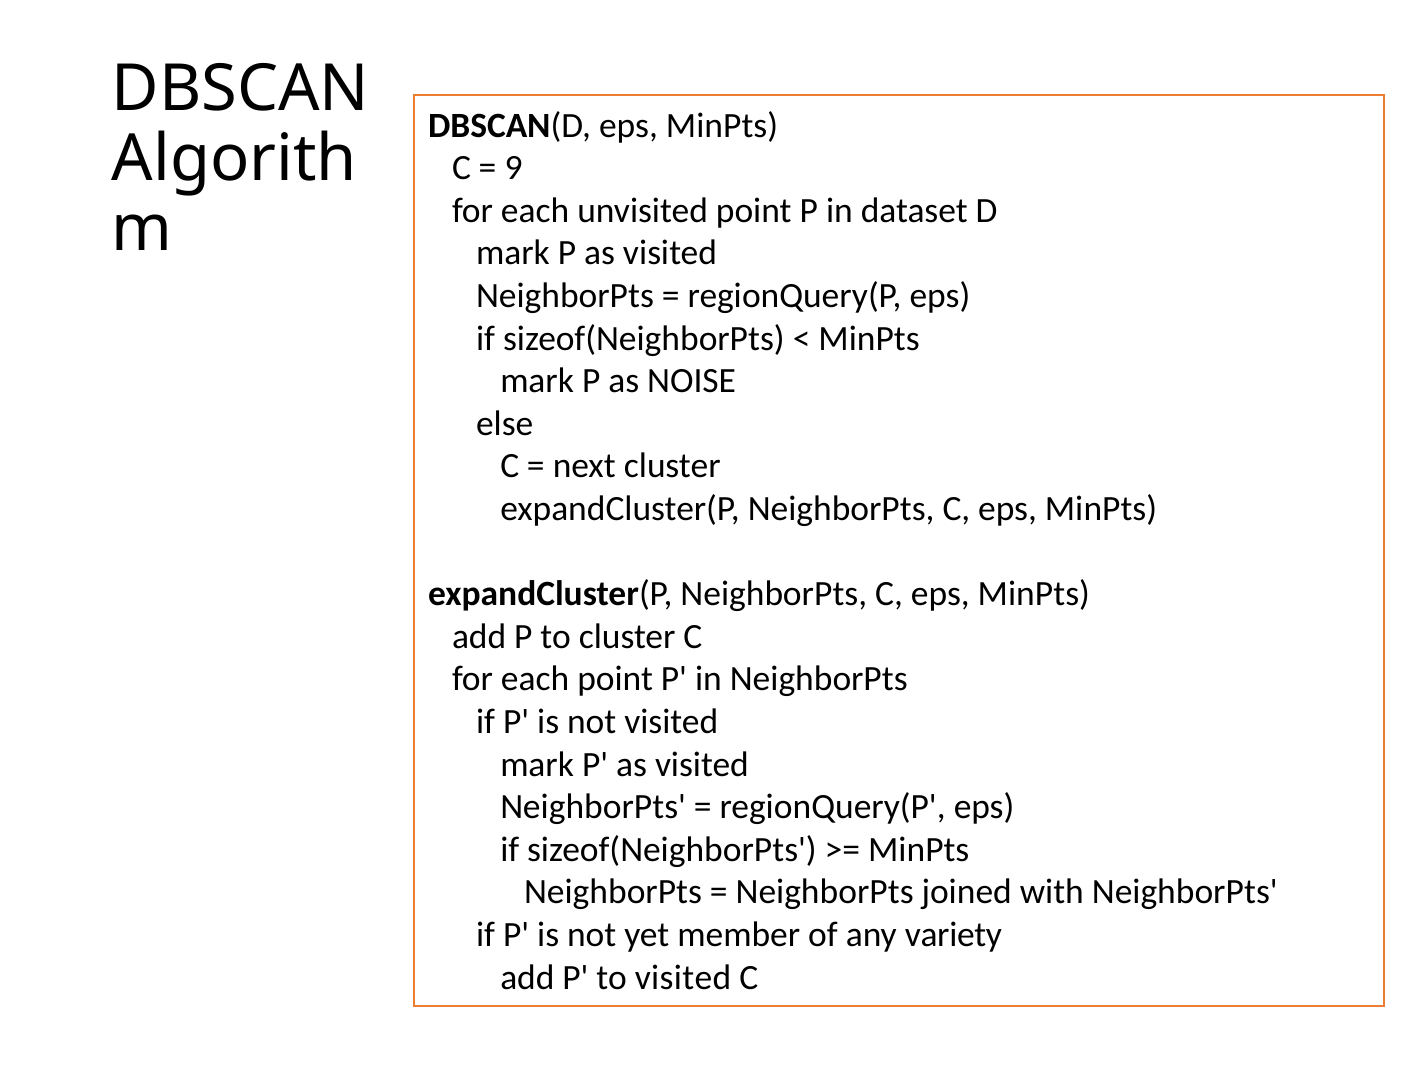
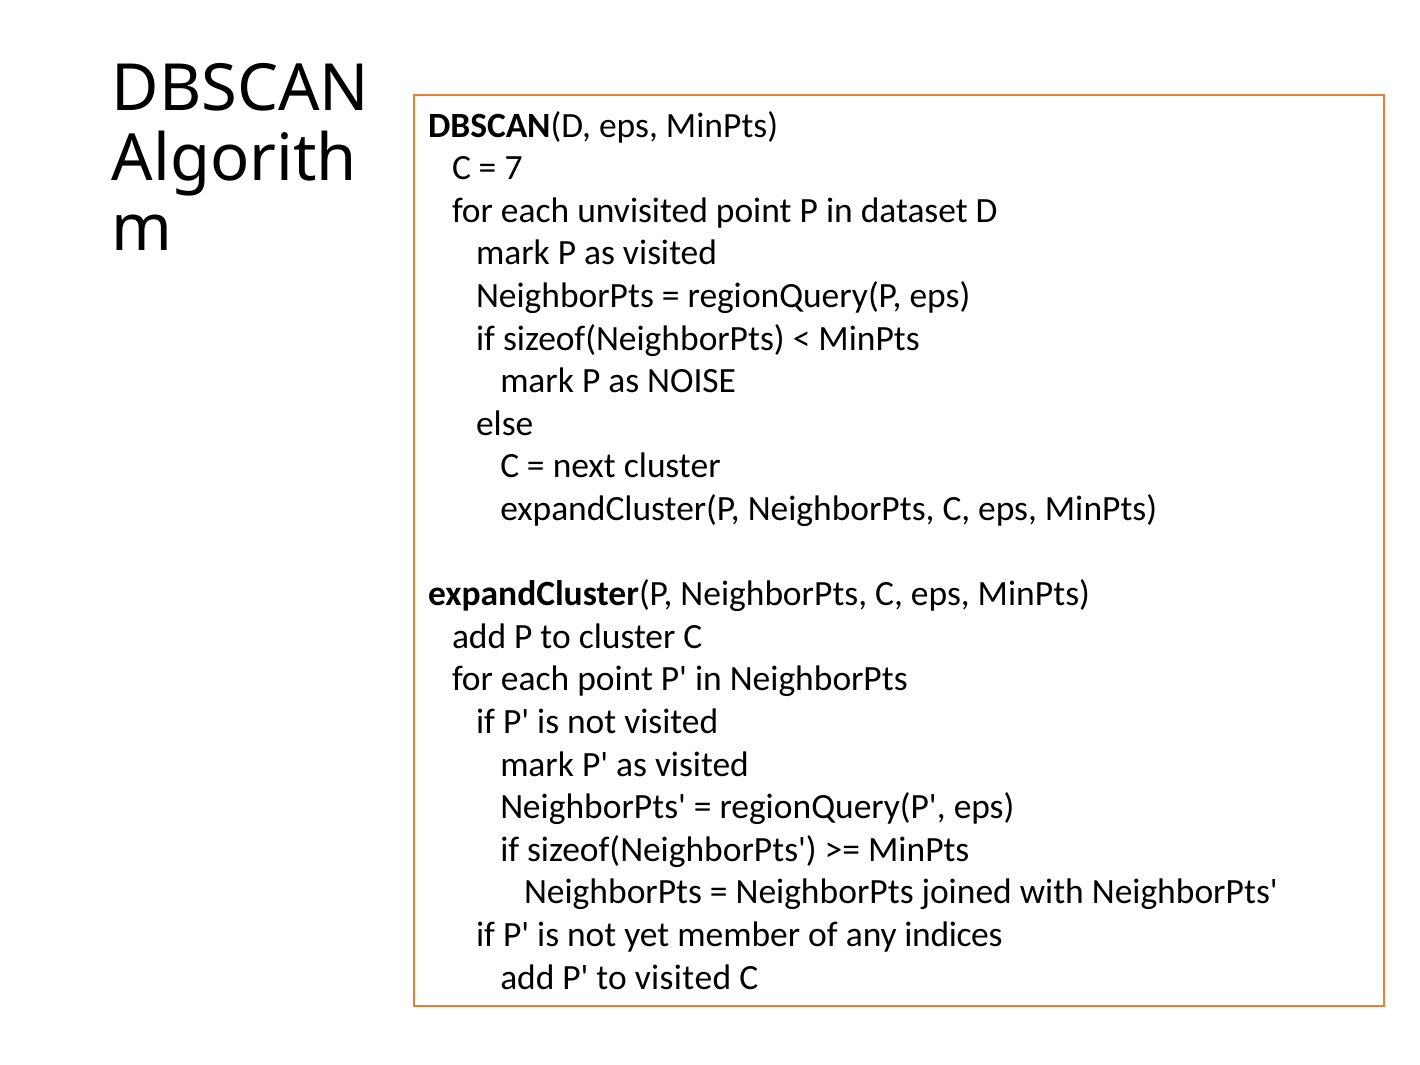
9: 9 -> 7 (514, 168)
variety: variety -> indices (953, 935)
